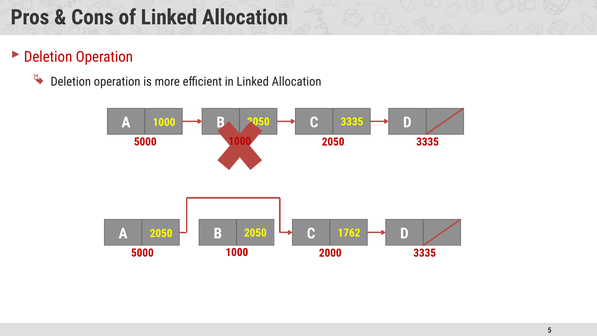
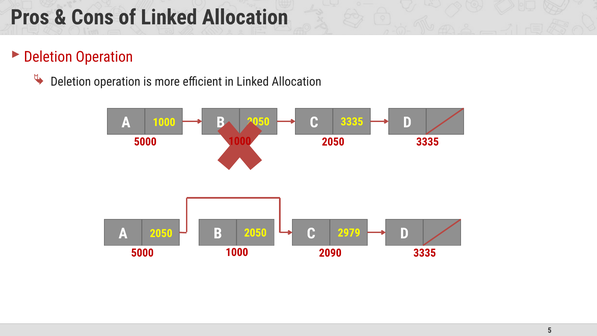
1762: 1762 -> 2979 (349, 233)
2000: 2000 -> 2090 (330, 253)
